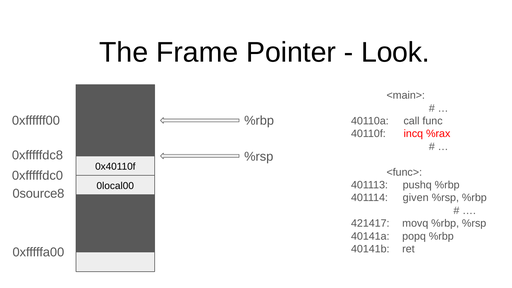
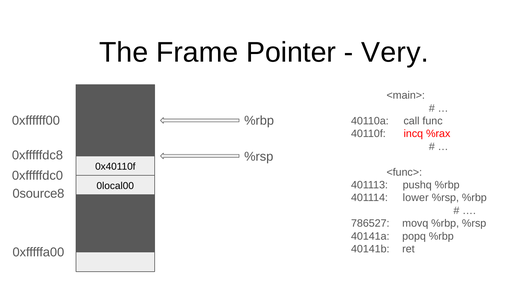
Look: Look -> Very (395, 52)
given: given -> lower (416, 198)
421417: 421417 -> 786527 (370, 223)
